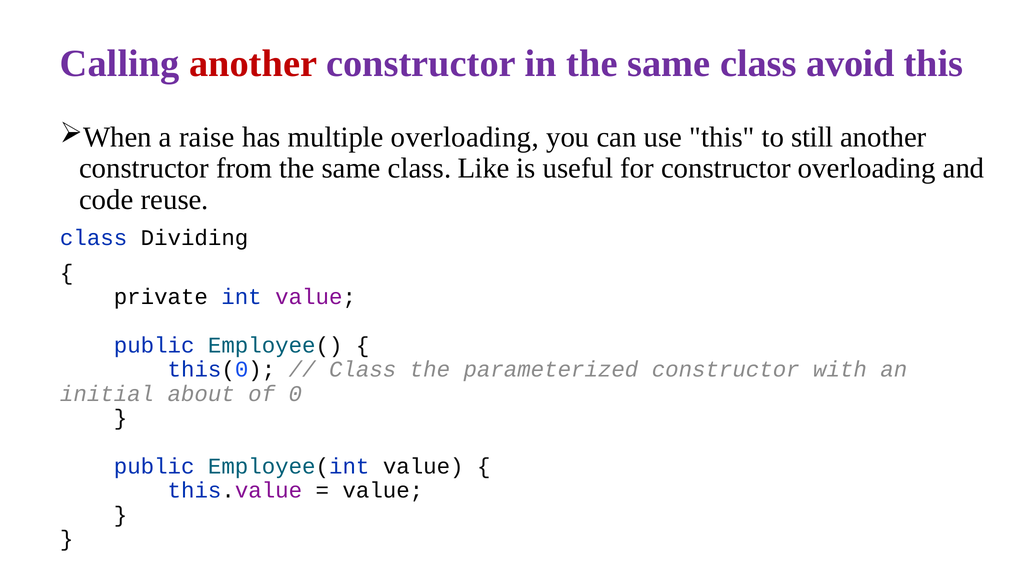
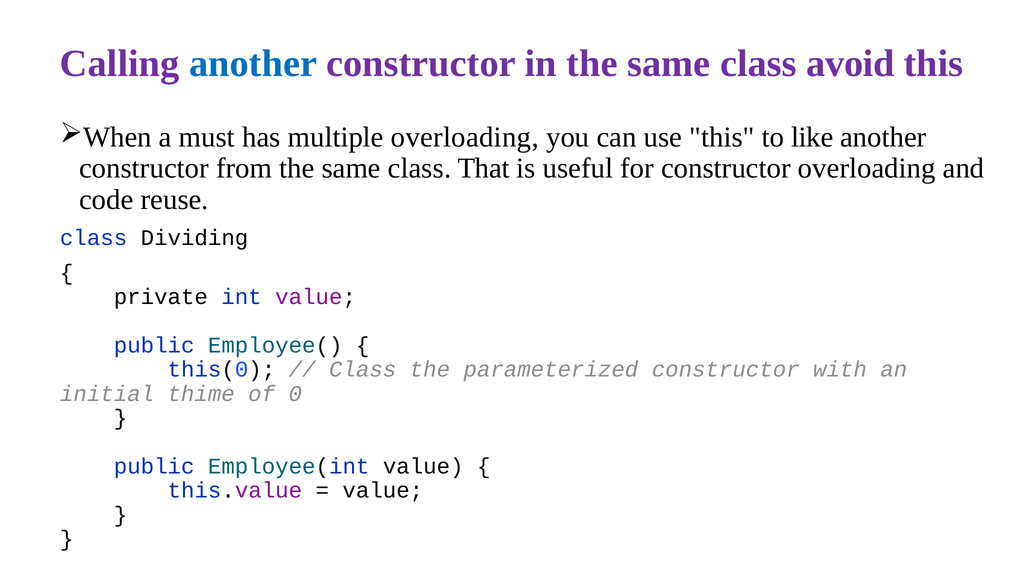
another colour: red -> blue (253, 64)
raise: raise -> must (207, 137)
still: still -> like (812, 137)
Like: Like -> That (484, 169)
about: about -> thime (201, 394)
